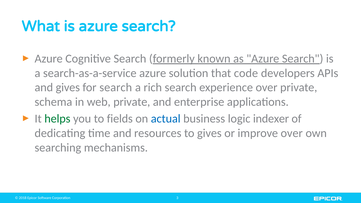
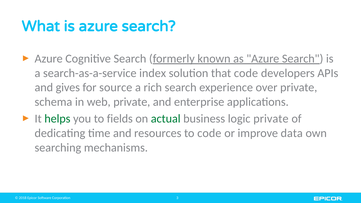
search-as-a-service azure: azure -> index (153, 73)
for search: search -> source (116, 87)
actual colour: blue -> green (166, 119)
logic indexer: indexer -> private (271, 119)
to gives: gives -> code (209, 133)
improve over: over -> data (292, 133)
